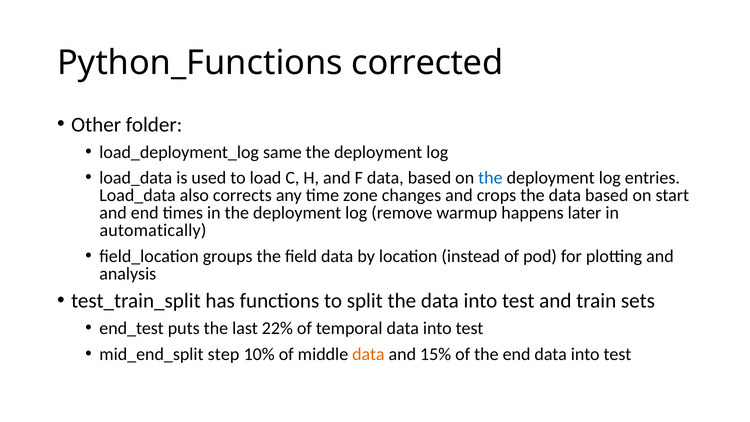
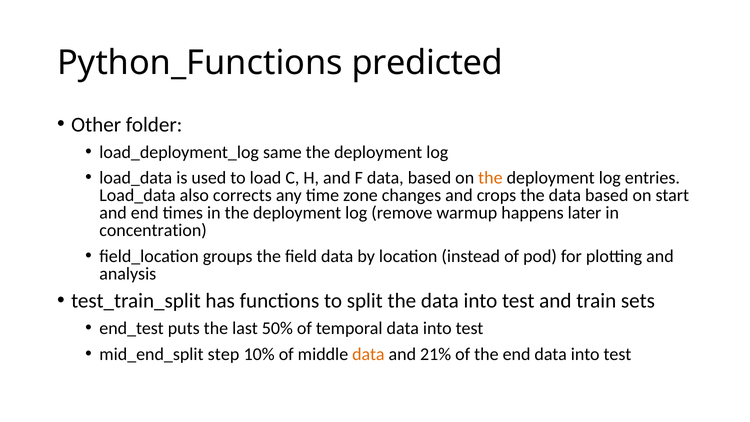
corrected: corrected -> predicted (427, 63)
the colour: blue -> orange (490, 178)
automatically: automatically -> concentration (153, 230)
22%: 22% -> 50% (277, 328)
15%: 15% -> 21% (436, 354)
